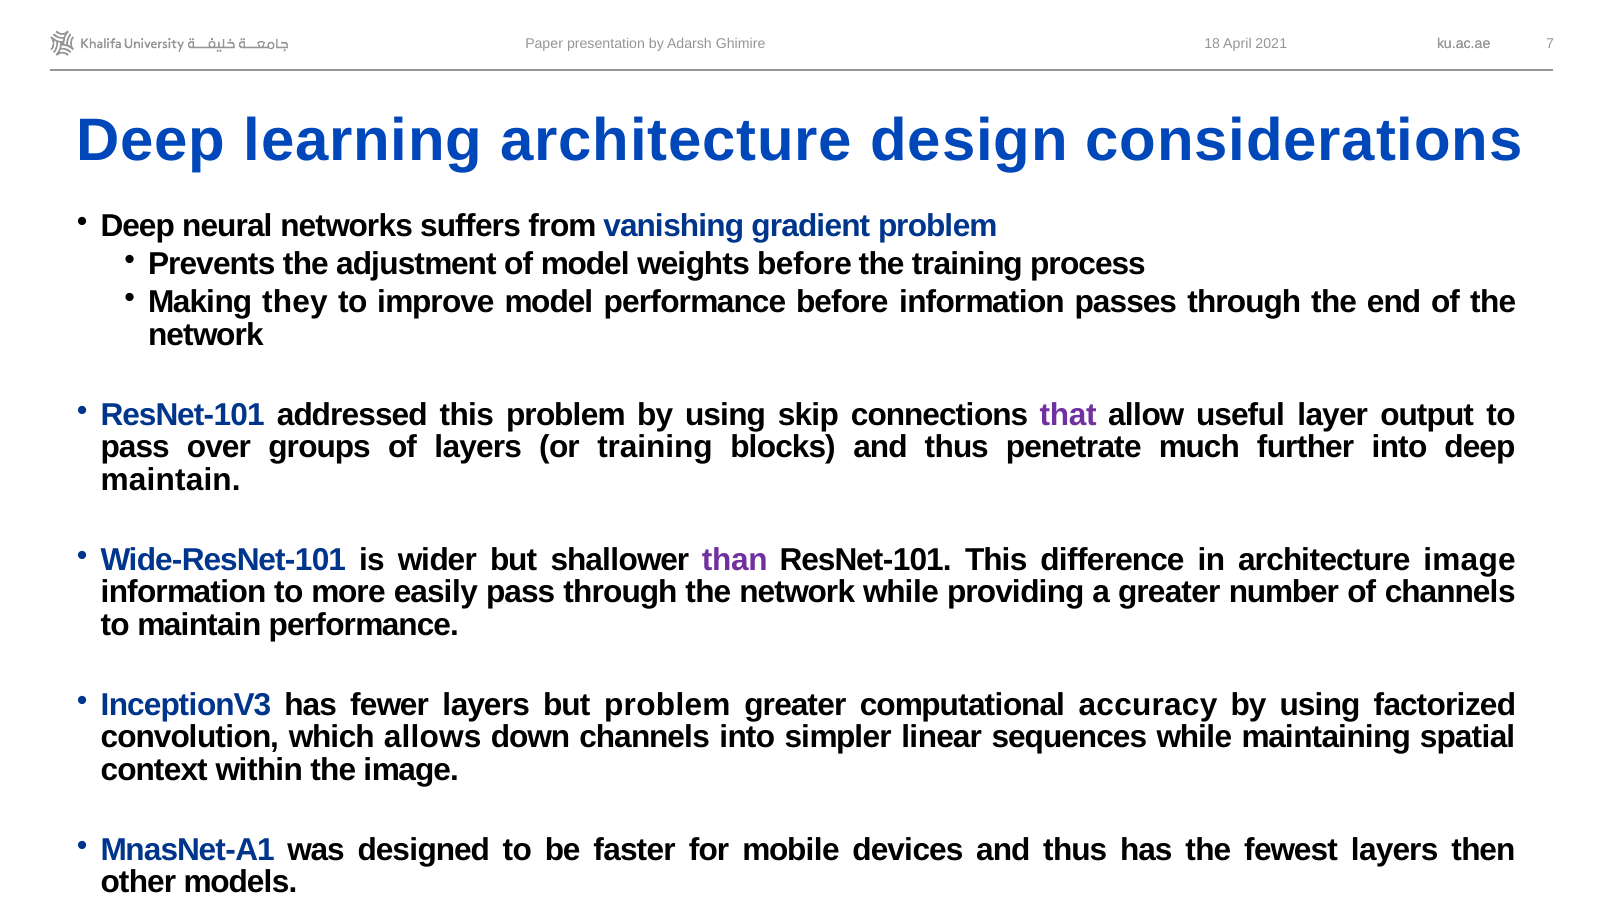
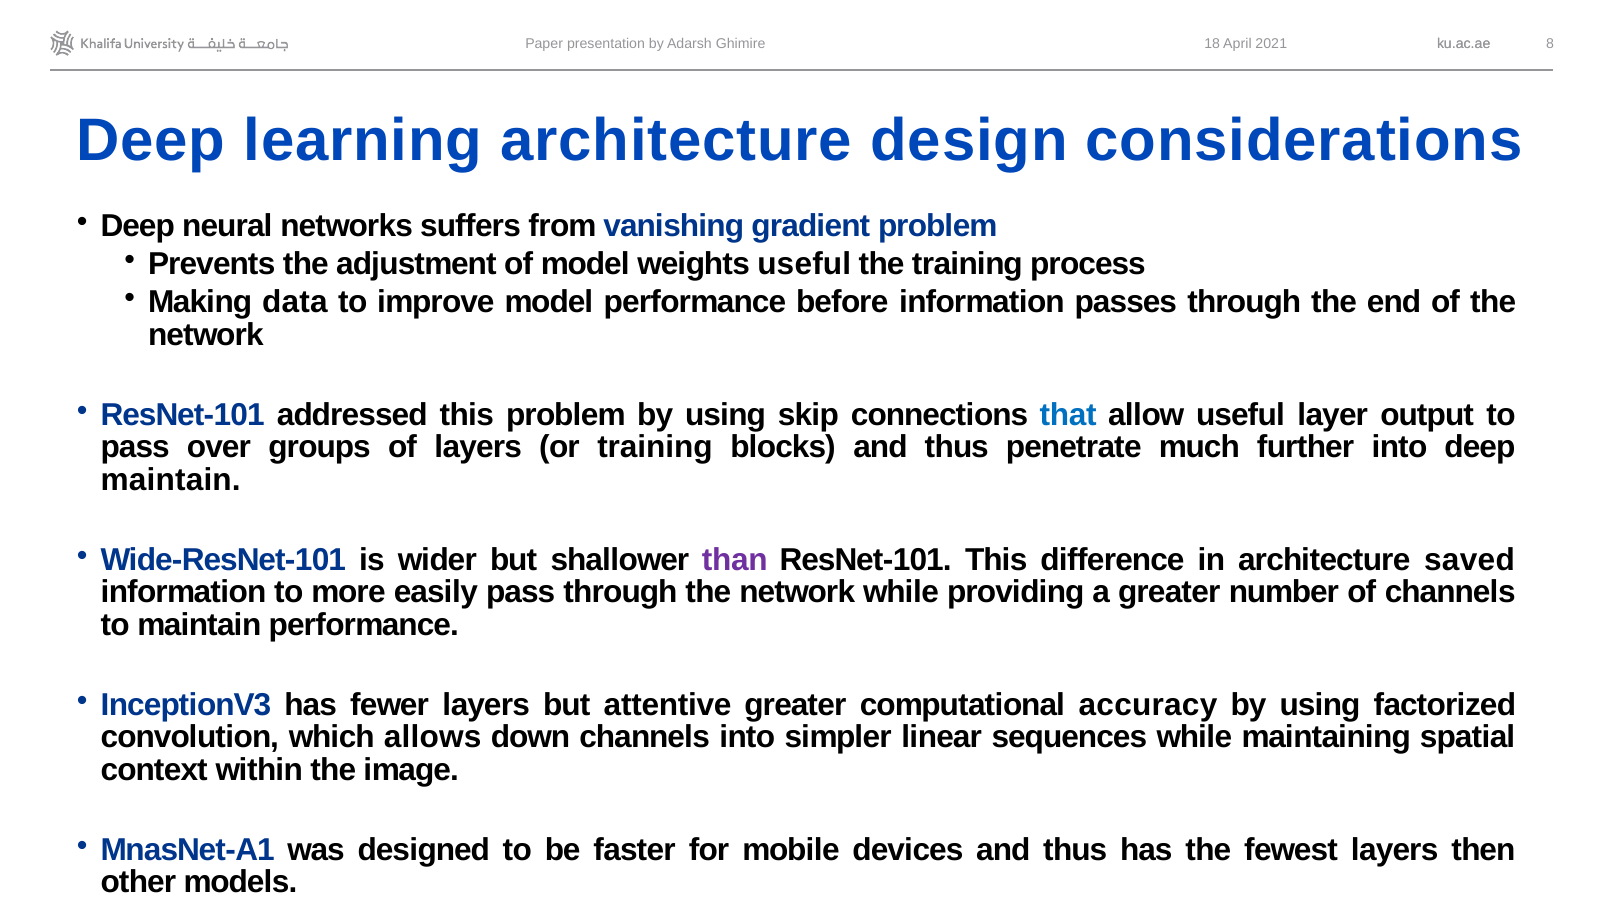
7: 7 -> 8 (1550, 44)
weights before: before -> useful (804, 264)
they: they -> data (295, 302)
that colour: purple -> blue (1068, 415)
architecture image: image -> saved (1469, 560)
but problem: problem -> attentive (668, 705)
